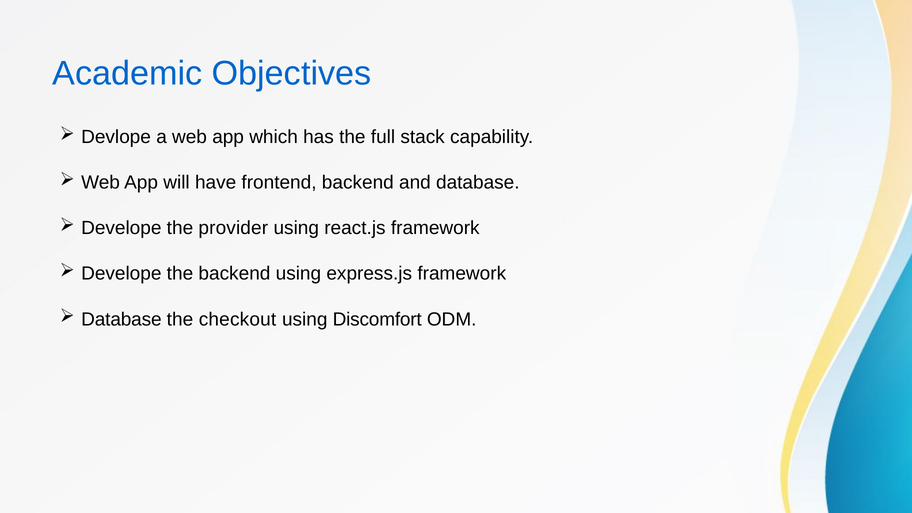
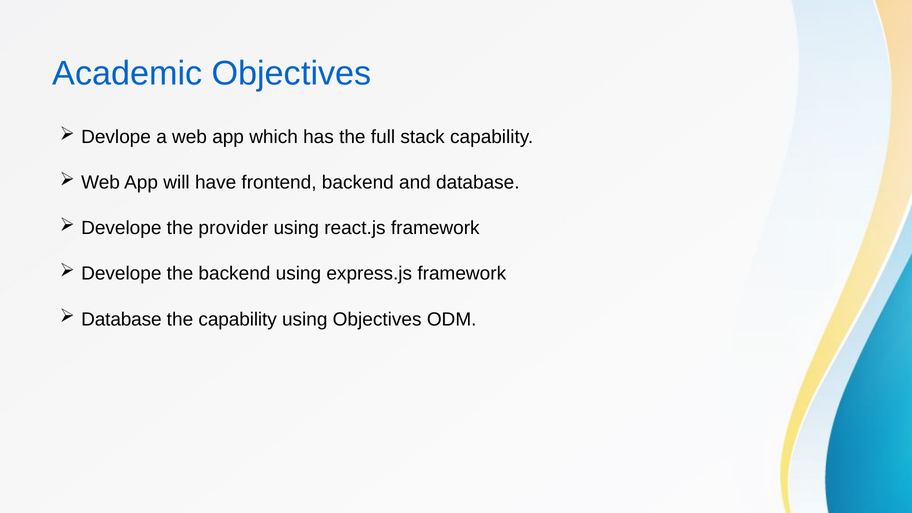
the checkout: checkout -> capability (238, 319)
using Discomfort: Discomfort -> Objectives (377, 319)
